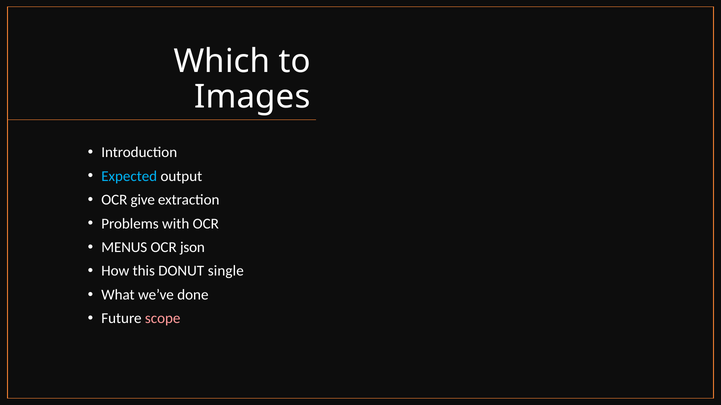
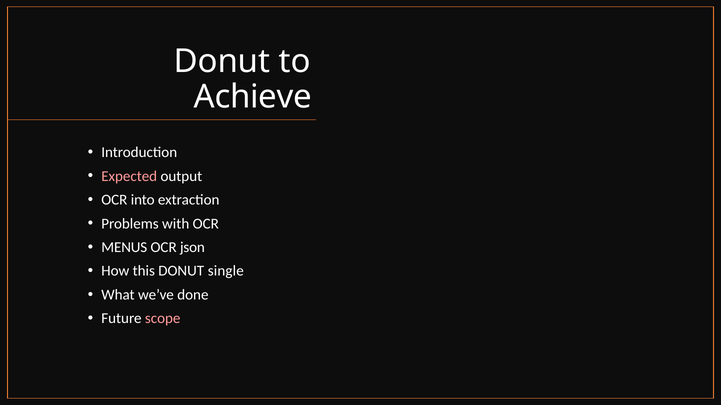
Which: Which -> Donut (222, 61)
Images: Images -> Achieve (253, 97)
Expected colour: light blue -> pink (129, 176)
give: give -> into (143, 200)
